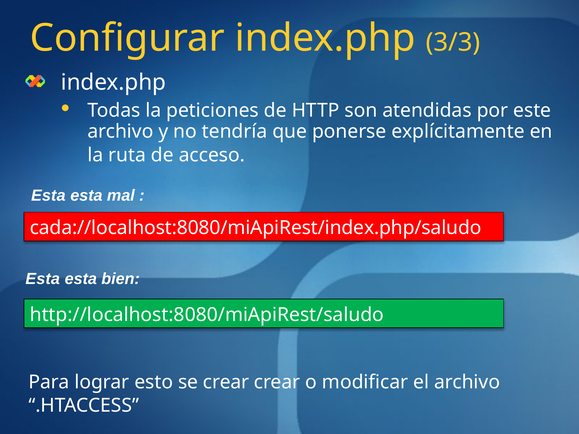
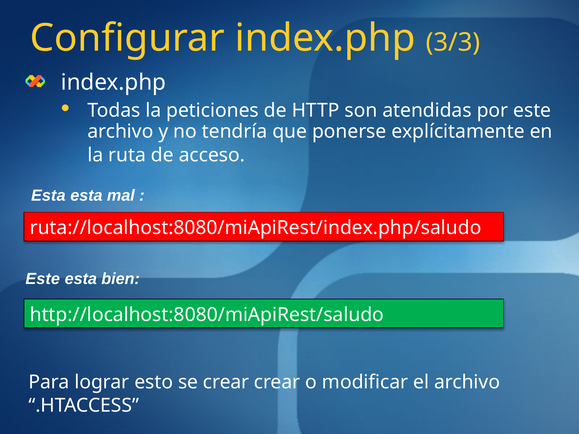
cada://localhost:8080/miApiRest/index.php/saludo: cada://localhost:8080/miApiRest/index.php/saludo -> ruta://localhost:8080/miApiRest/index.php/saludo (256, 228)
Esta: Esta -> Este (43, 279)
